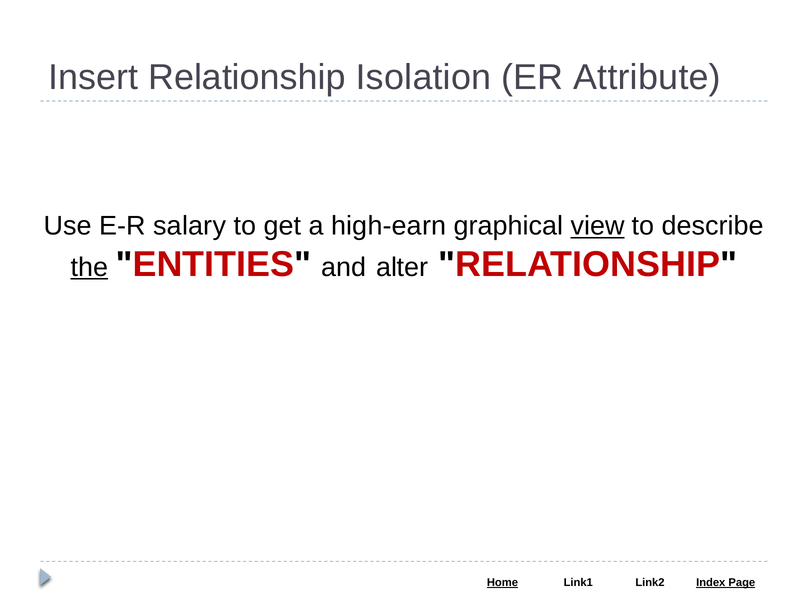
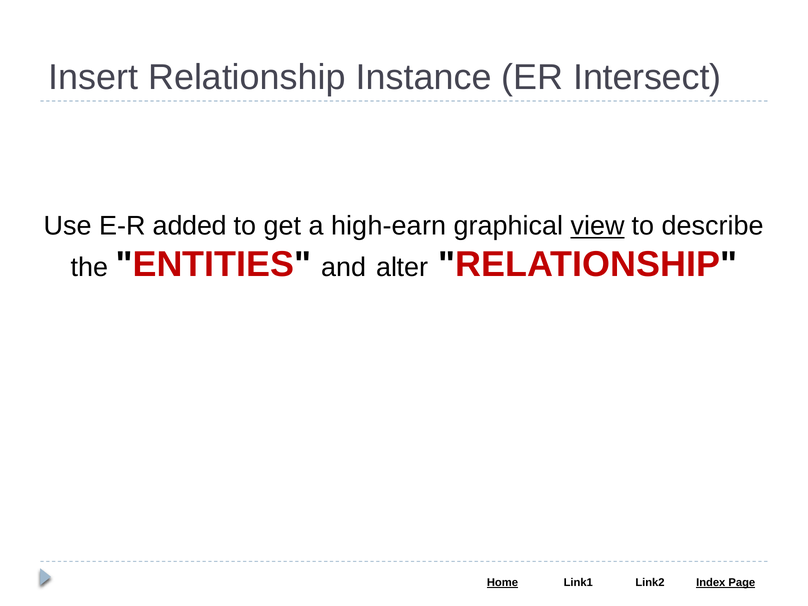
Isolation: Isolation -> Instance (424, 77)
Attribute: Attribute -> Intersect (647, 77)
salary: salary -> added (190, 226)
the underline: present -> none (89, 267)
